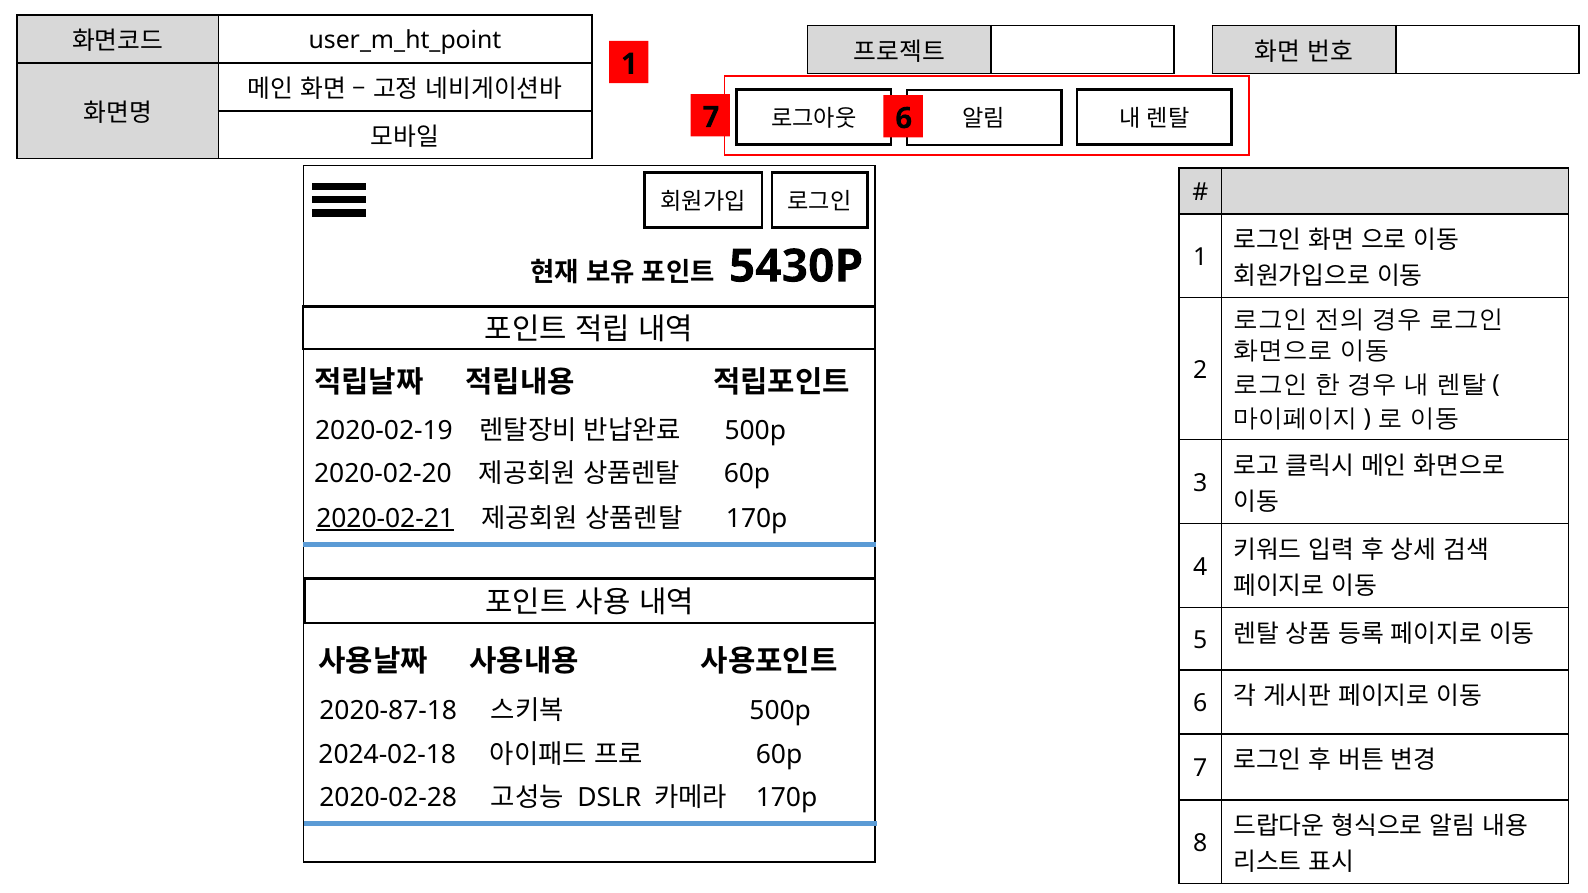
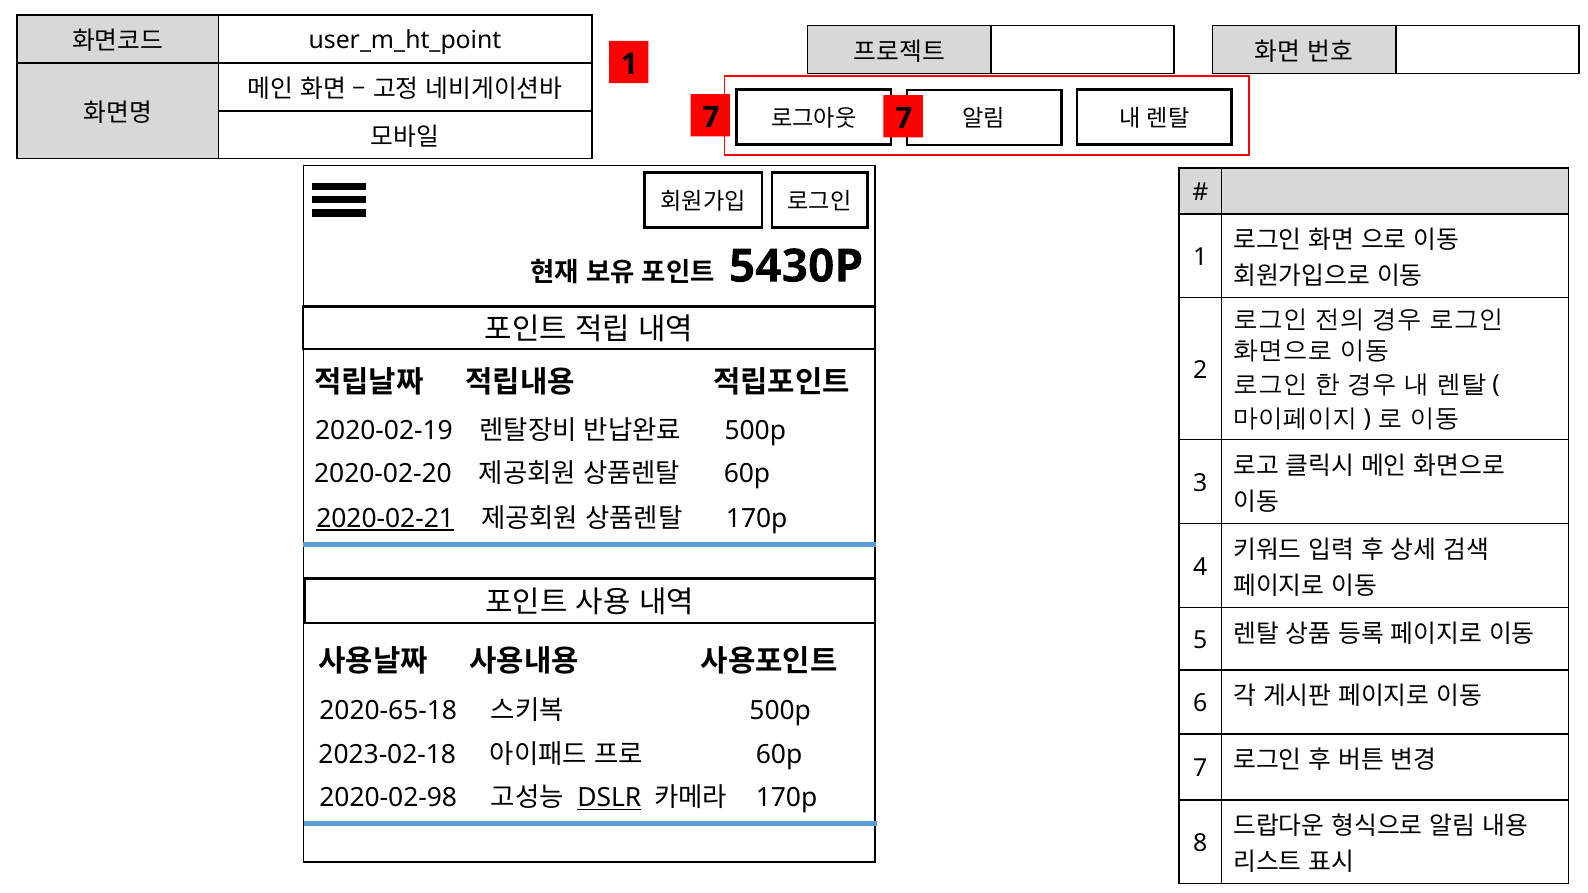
7 6: 6 -> 7 (904, 118)
2020-87-18: 2020-87-18 -> 2020-65-18 (388, 711)
2024-02-18: 2024-02-18 -> 2023-02-18 (387, 755)
2020-02-28: 2020-02-28 -> 2020-02-98 (388, 798)
DSLR underline: none -> present (609, 798)
